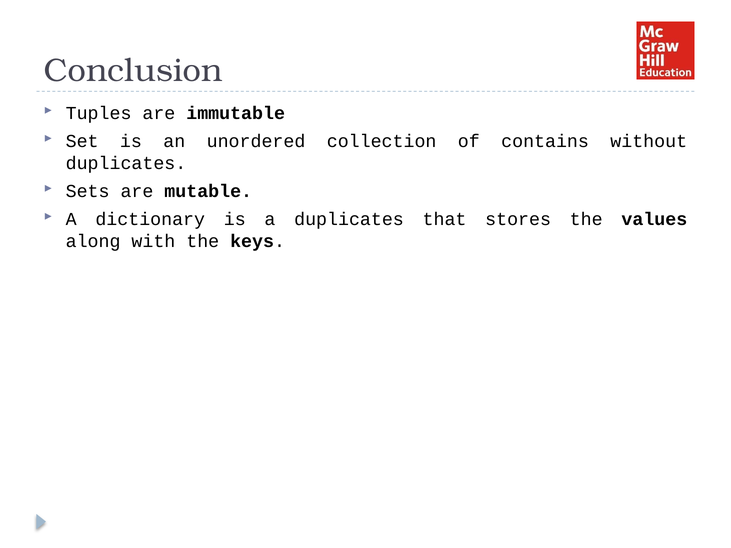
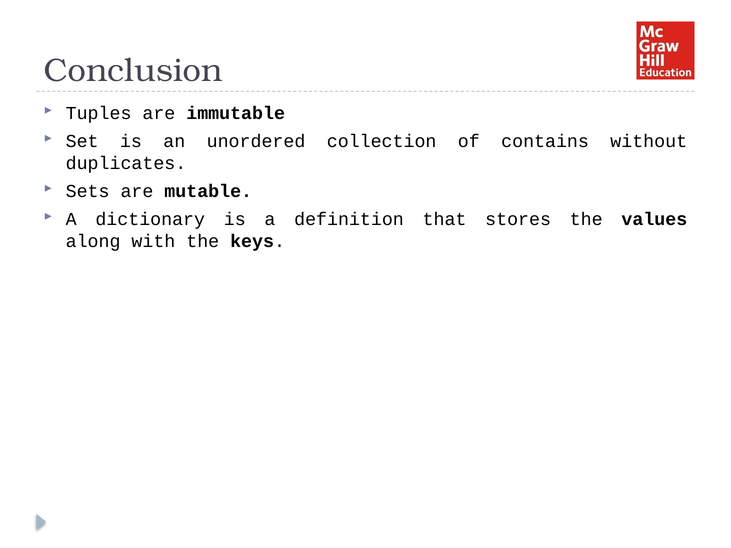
a duplicates: duplicates -> definition (349, 219)
